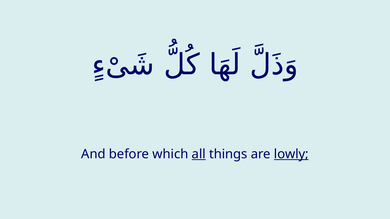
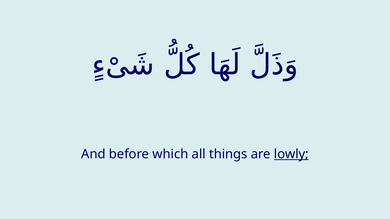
all underline: present -> none (199, 154)
